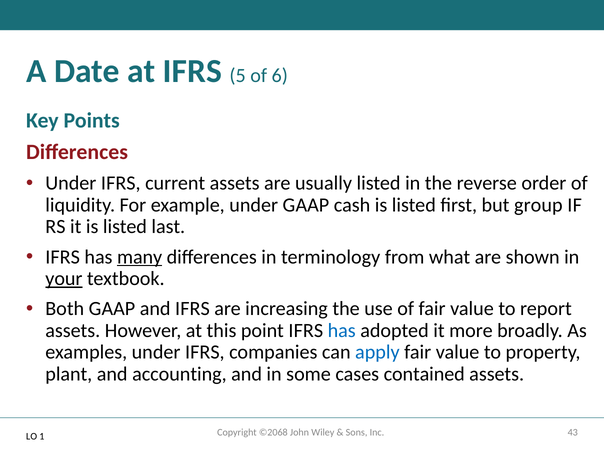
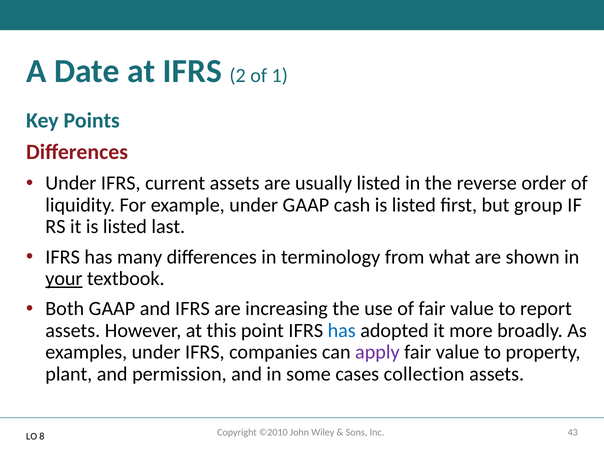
5: 5 -> 2 (238, 76)
6: 6 -> 1 (280, 76)
many underline: present -> none (140, 257)
apply colour: blue -> purple (377, 352)
accounting: accounting -> permission (179, 374)
contained: contained -> collection (424, 374)
©2068: ©2068 -> ©2010 (273, 433)
1: 1 -> 8 (42, 436)
